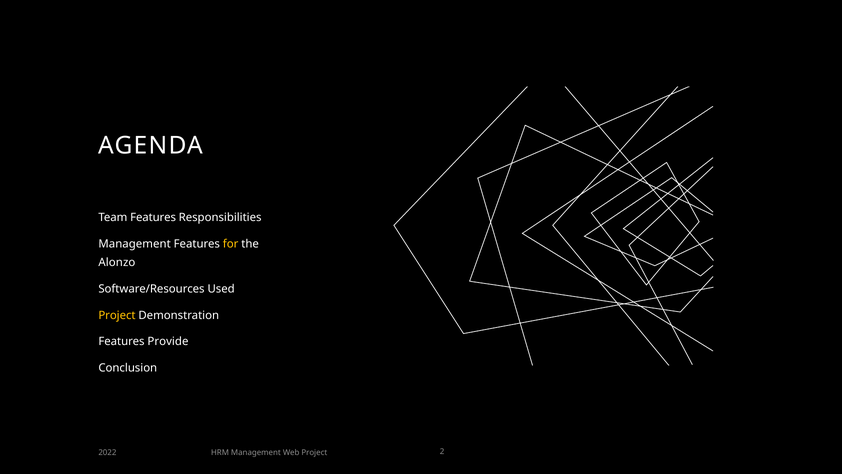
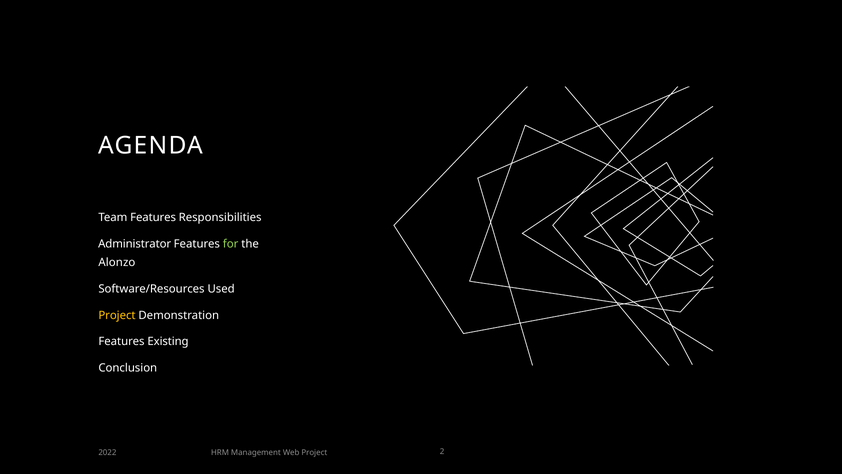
Management: Management -> Administrator (135, 244)
for colour: yellow -> light green (231, 244)
Provide: Provide -> Existing (168, 341)
